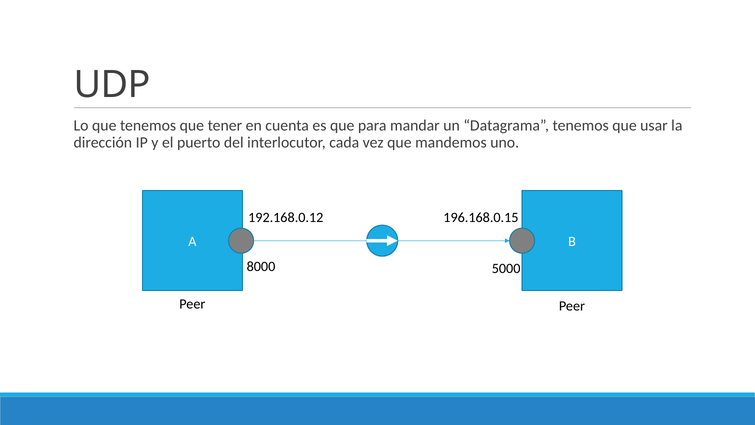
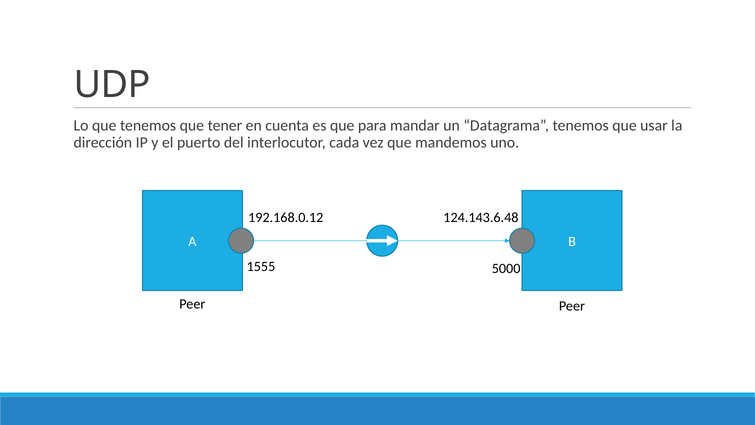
196.168.0.15: 196.168.0.15 -> 124.143.6.48 (481, 217)
8000: 8000 -> 1555 (261, 266)
